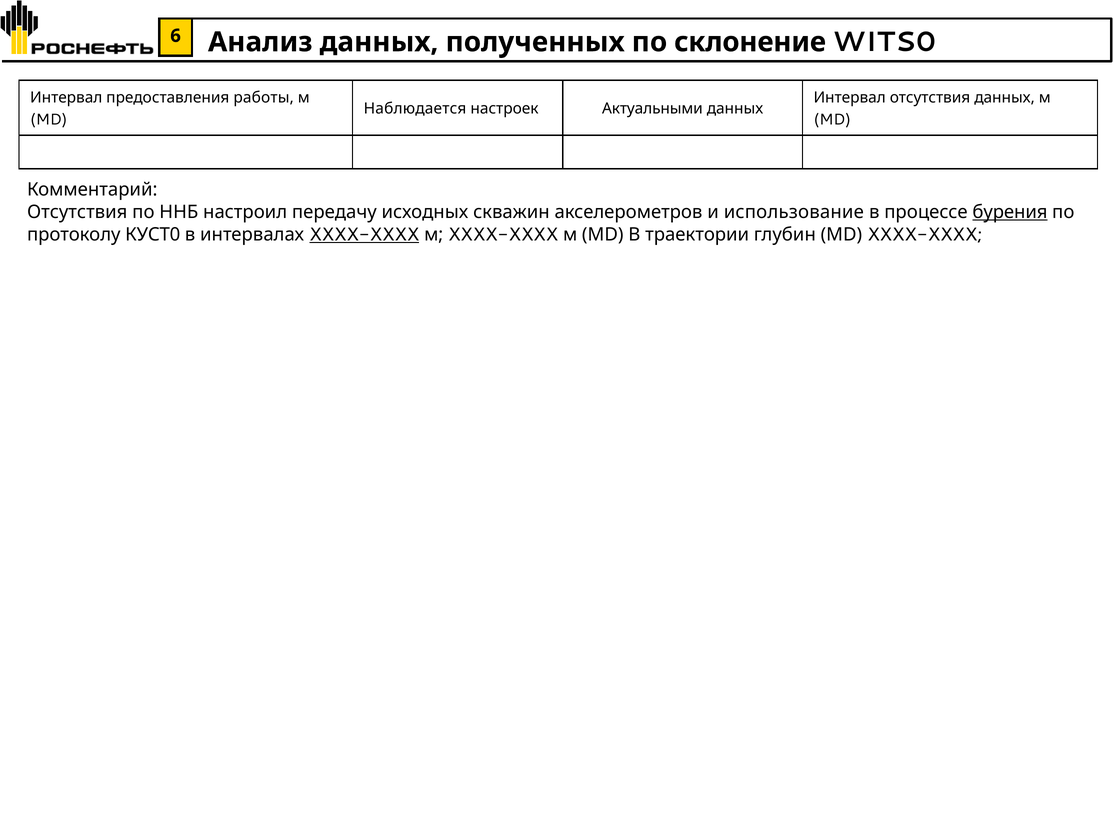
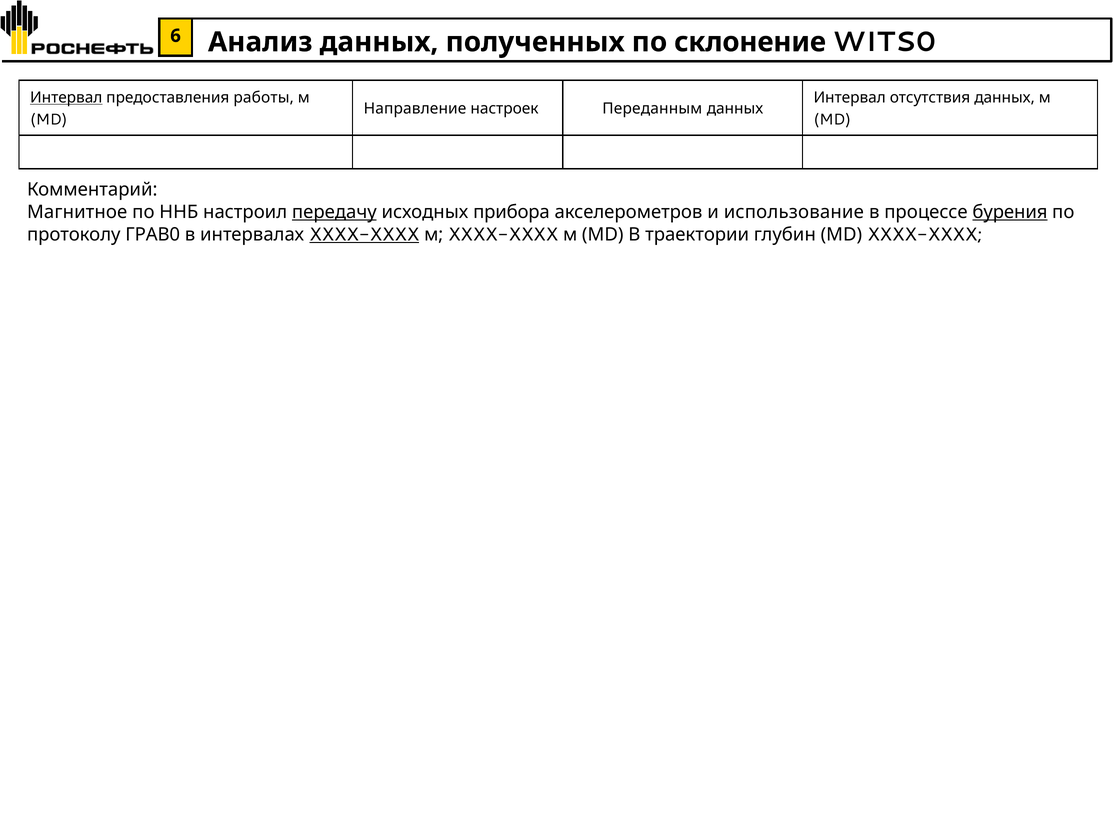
Интервал underline: none -> present (66, 98)
Наблюдается: Наблюдается -> Направление (415, 109)
Актуальными: Актуальными -> Переданным (652, 109)
Отсутствия: Отсутствия -> Магнитное (77, 212)
передачу underline: none -> present (334, 212)
скважин: скважин -> прибора (511, 212)
КУСТ0: КУСТ0 -> ГРАВ0 (153, 234)
